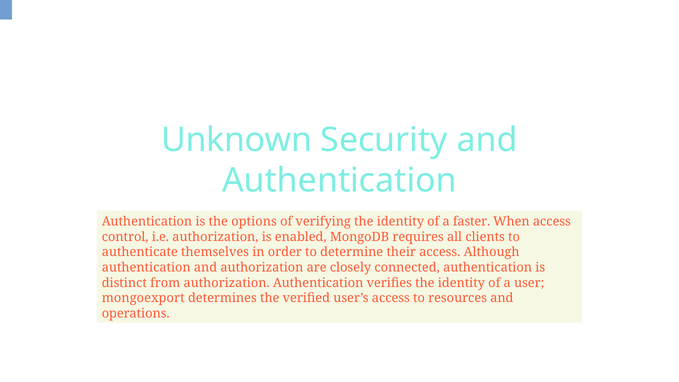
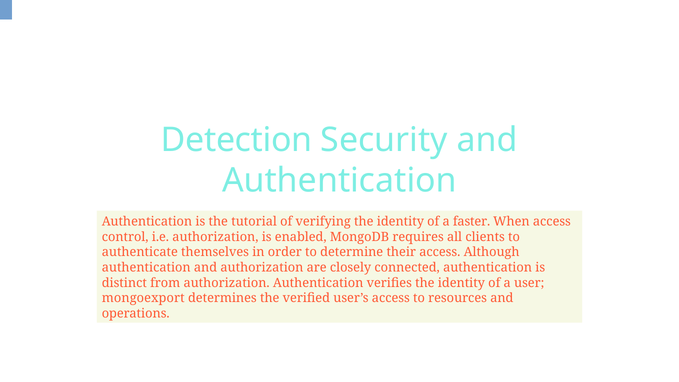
Unknown: Unknown -> Detection (237, 140)
options: options -> tutorial (254, 222)
